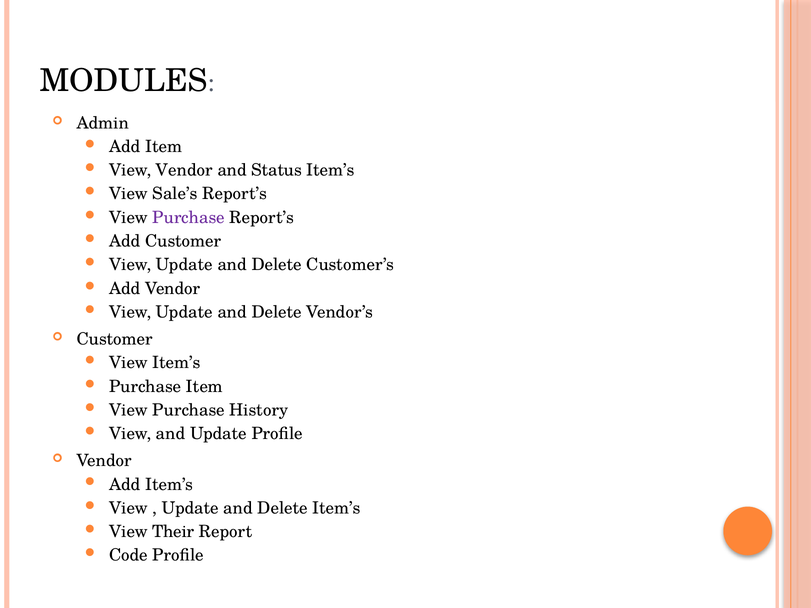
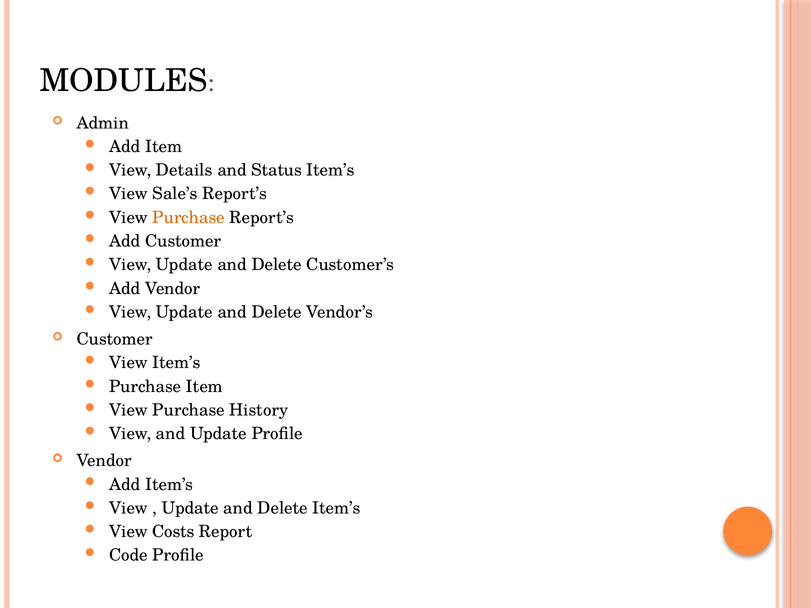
View Vendor: Vendor -> Details (184, 170)
Purchase colour: purple -> orange (189, 218)
Their: Their -> Costs (173, 532)
